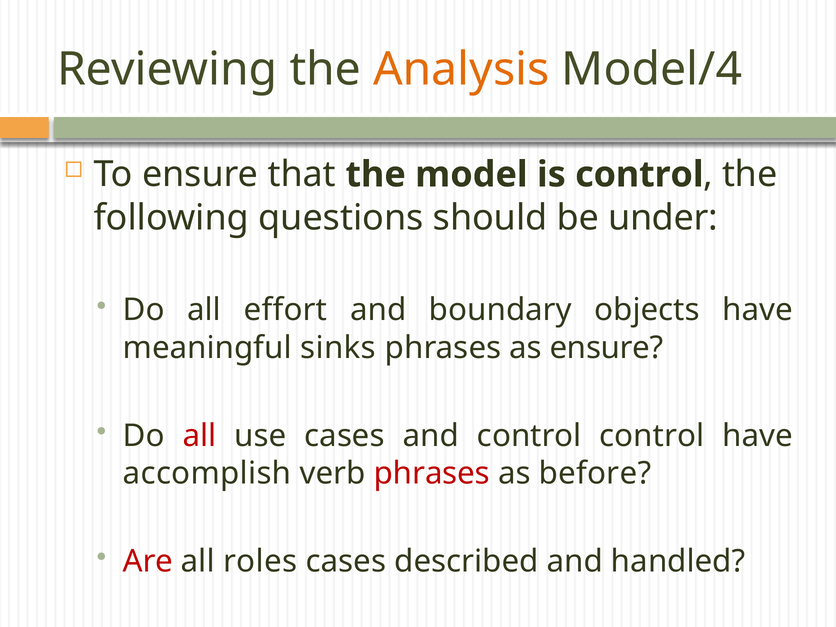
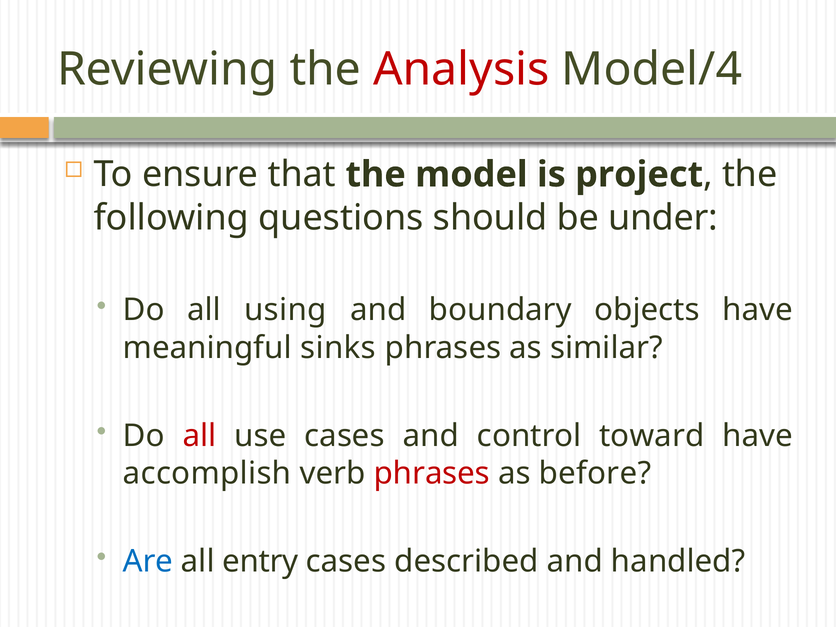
Analysis colour: orange -> red (461, 69)
is control: control -> project (639, 175)
effort: effort -> using (285, 310)
as ensure: ensure -> similar (606, 348)
control control: control -> toward (652, 436)
Are colour: red -> blue (148, 561)
roles: roles -> entry (260, 561)
